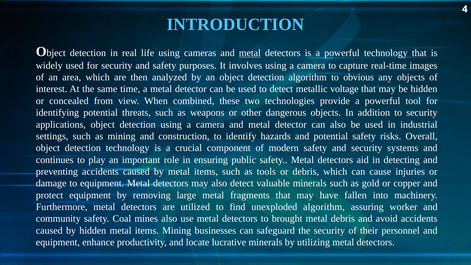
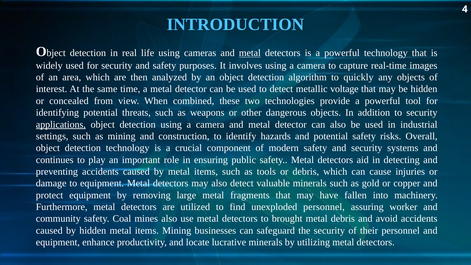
obvious: obvious -> quickly (359, 77)
applications underline: none -> present (61, 124)
unexploded algorithm: algorithm -> personnel (324, 207)
